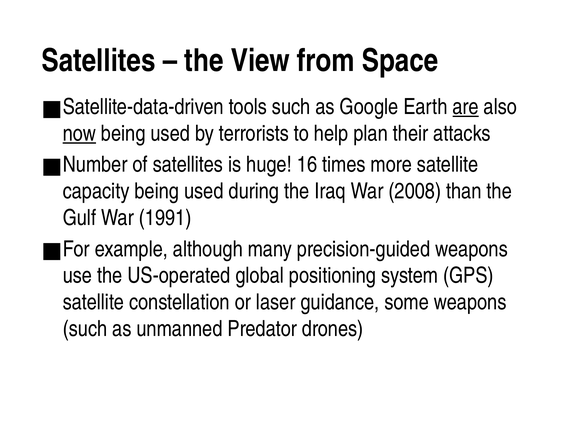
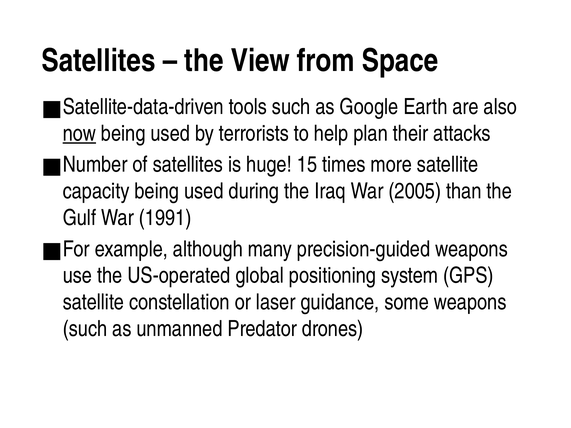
are underline: present -> none (466, 107)
16: 16 -> 15 (307, 165)
2008: 2008 -> 2005 (415, 191)
